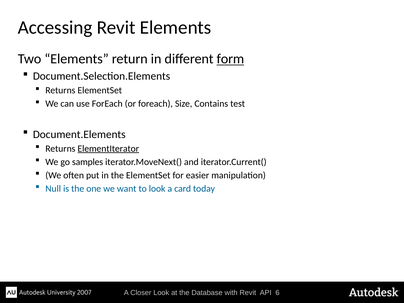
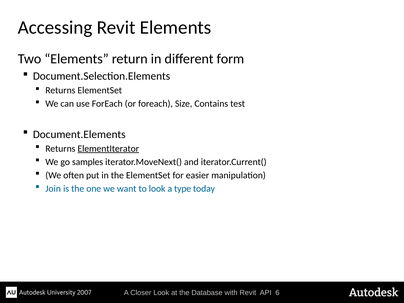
form underline: present -> none (230, 59)
Null: Null -> Join (53, 189)
card: card -> type (183, 189)
